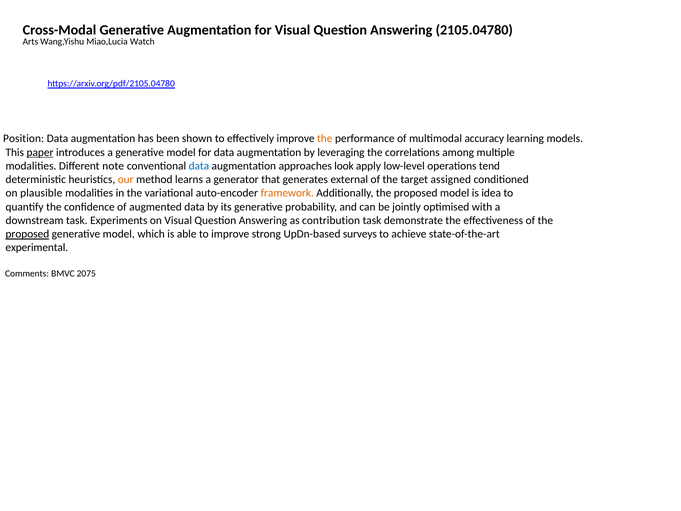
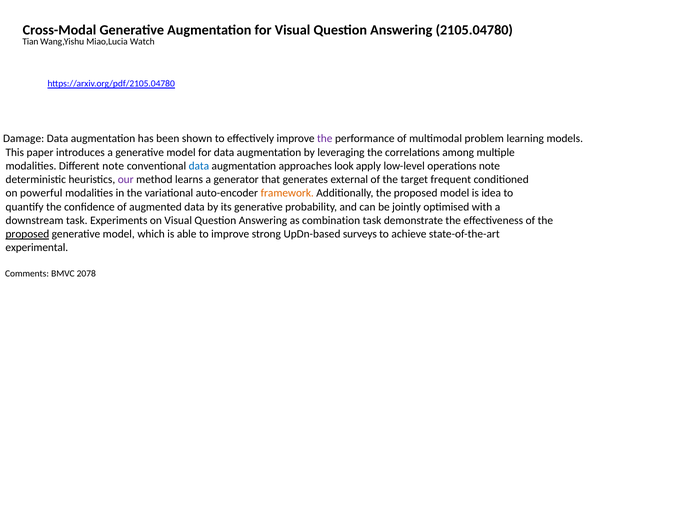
Arts: Arts -> Tian (30, 42)
Position: Position -> Damage (24, 139)
the colour: orange -> purple (325, 139)
accuracy: accuracy -> problem (484, 139)
paper underline: present -> none (40, 152)
operations tend: tend -> note (489, 166)
our colour: orange -> purple (126, 179)
assigned: assigned -> frequent (451, 179)
plausible: plausible -> powerful (41, 193)
contribution: contribution -> combination (331, 220)
2075: 2075 -> 2078 (86, 274)
